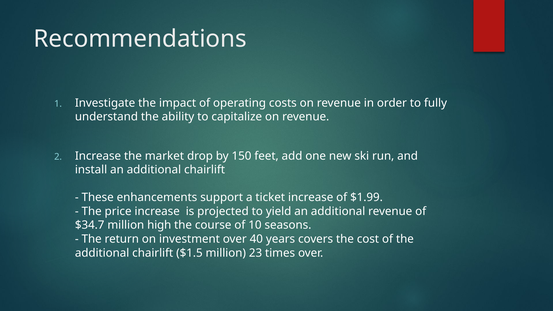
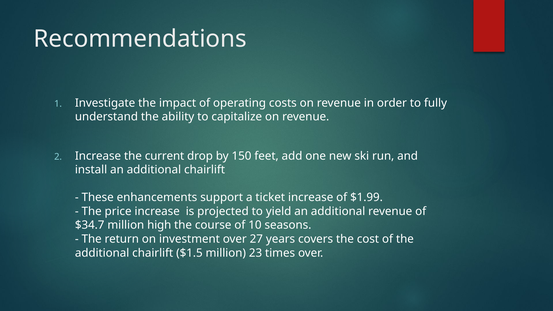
market: market -> current (165, 156)
40: 40 -> 27 (256, 239)
